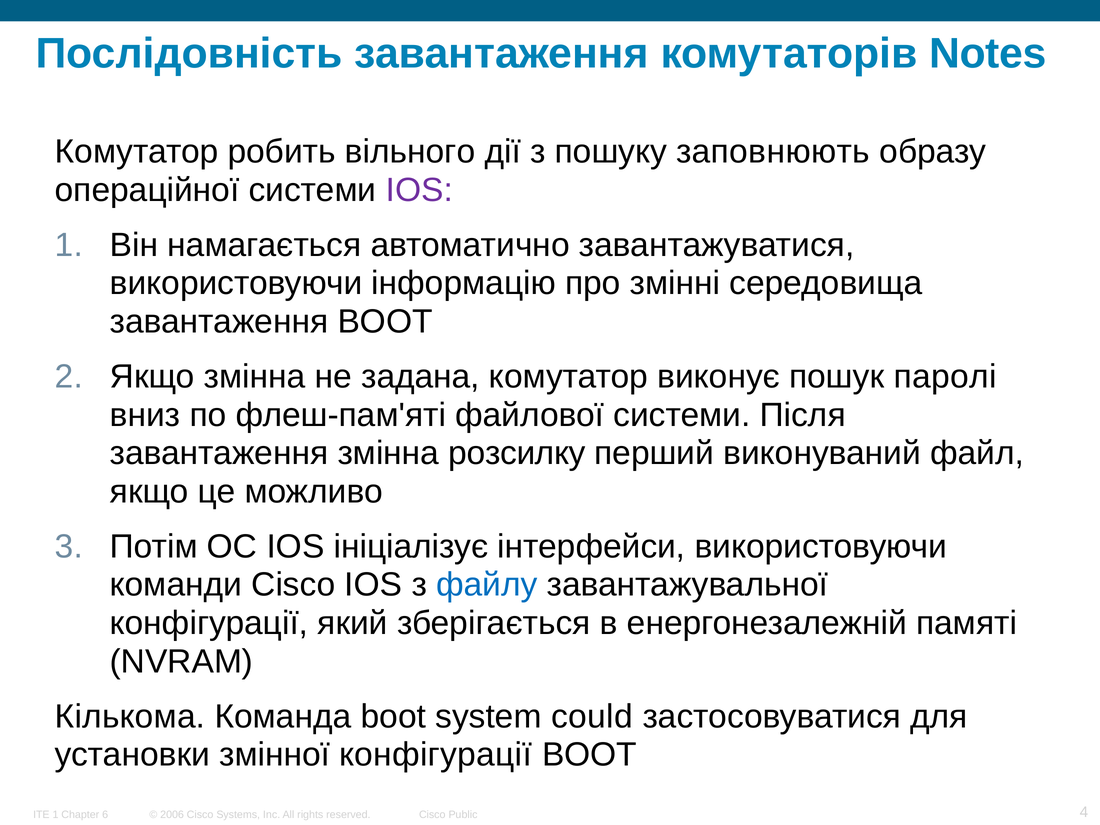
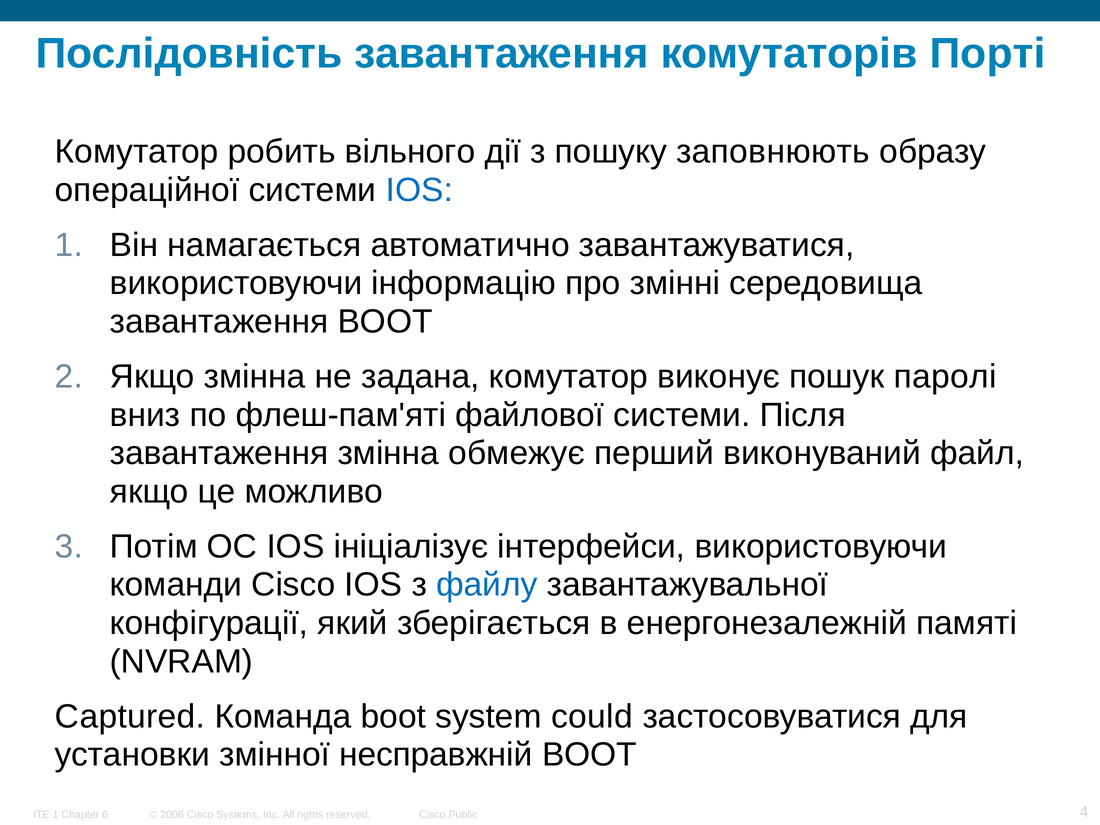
Notes: Notes -> Порті (988, 54)
IOS colour: purple -> blue (420, 190)
розсилку: розсилку -> обмежує (517, 453)
Кількома: Кількома -> Captured (130, 717)
змінної конфігурації: конфігурації -> несправжній (436, 755)
